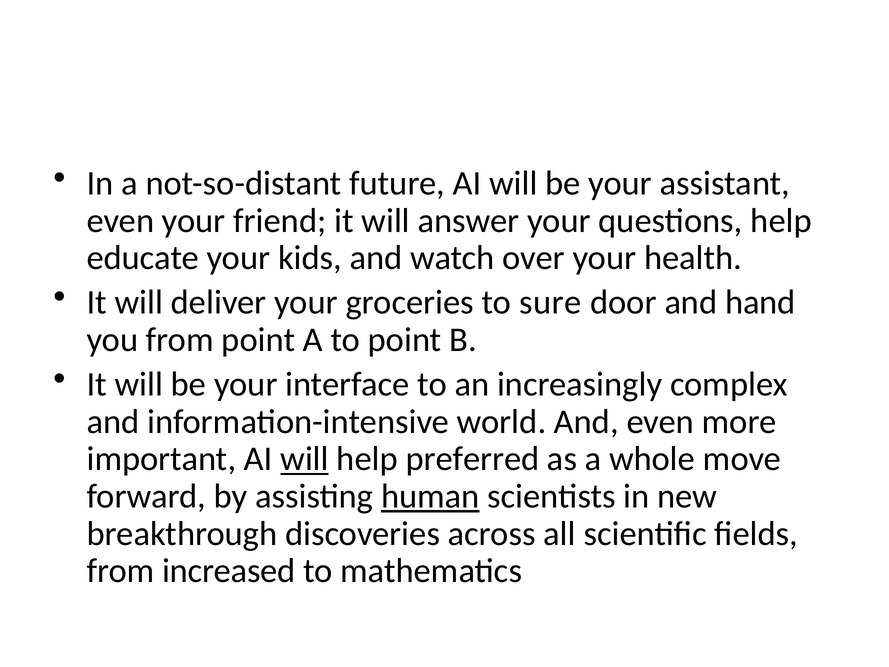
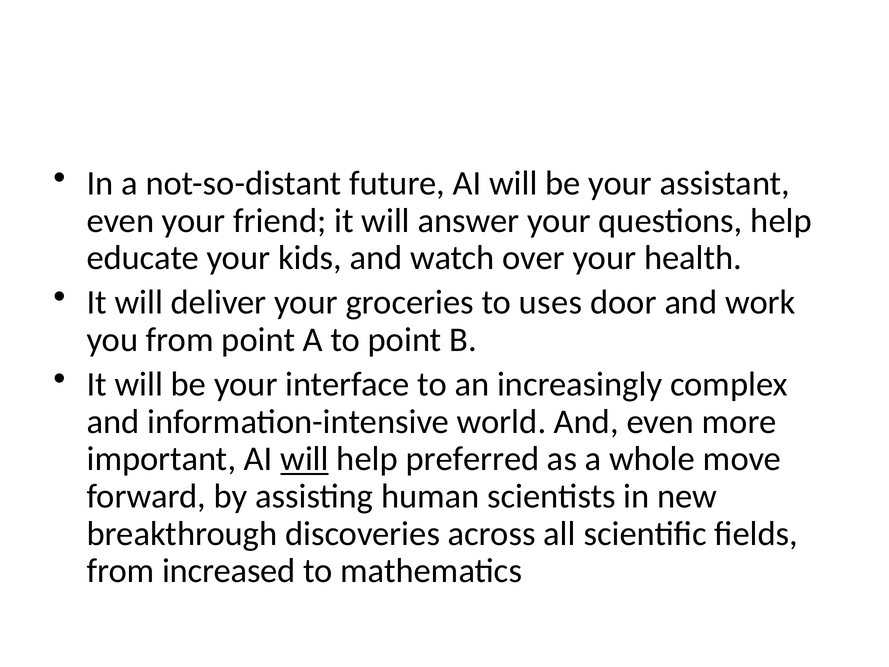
sure: sure -> uses (550, 302)
hand: hand -> work (760, 302)
human underline: present -> none (430, 496)
